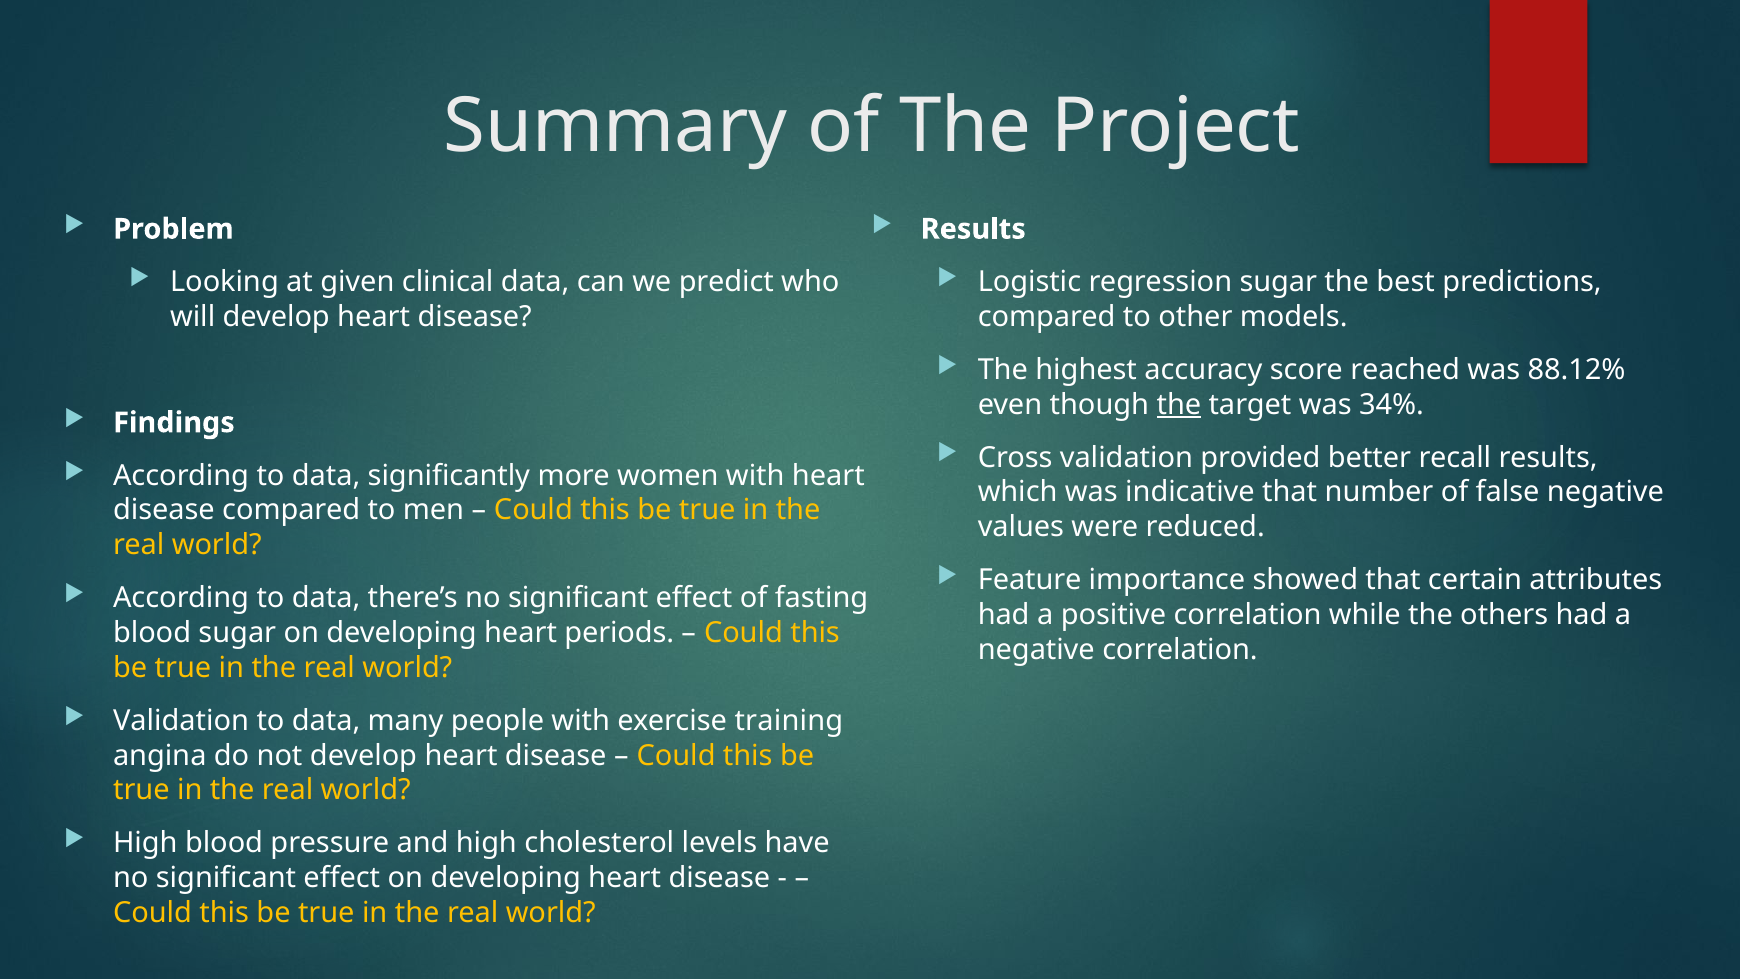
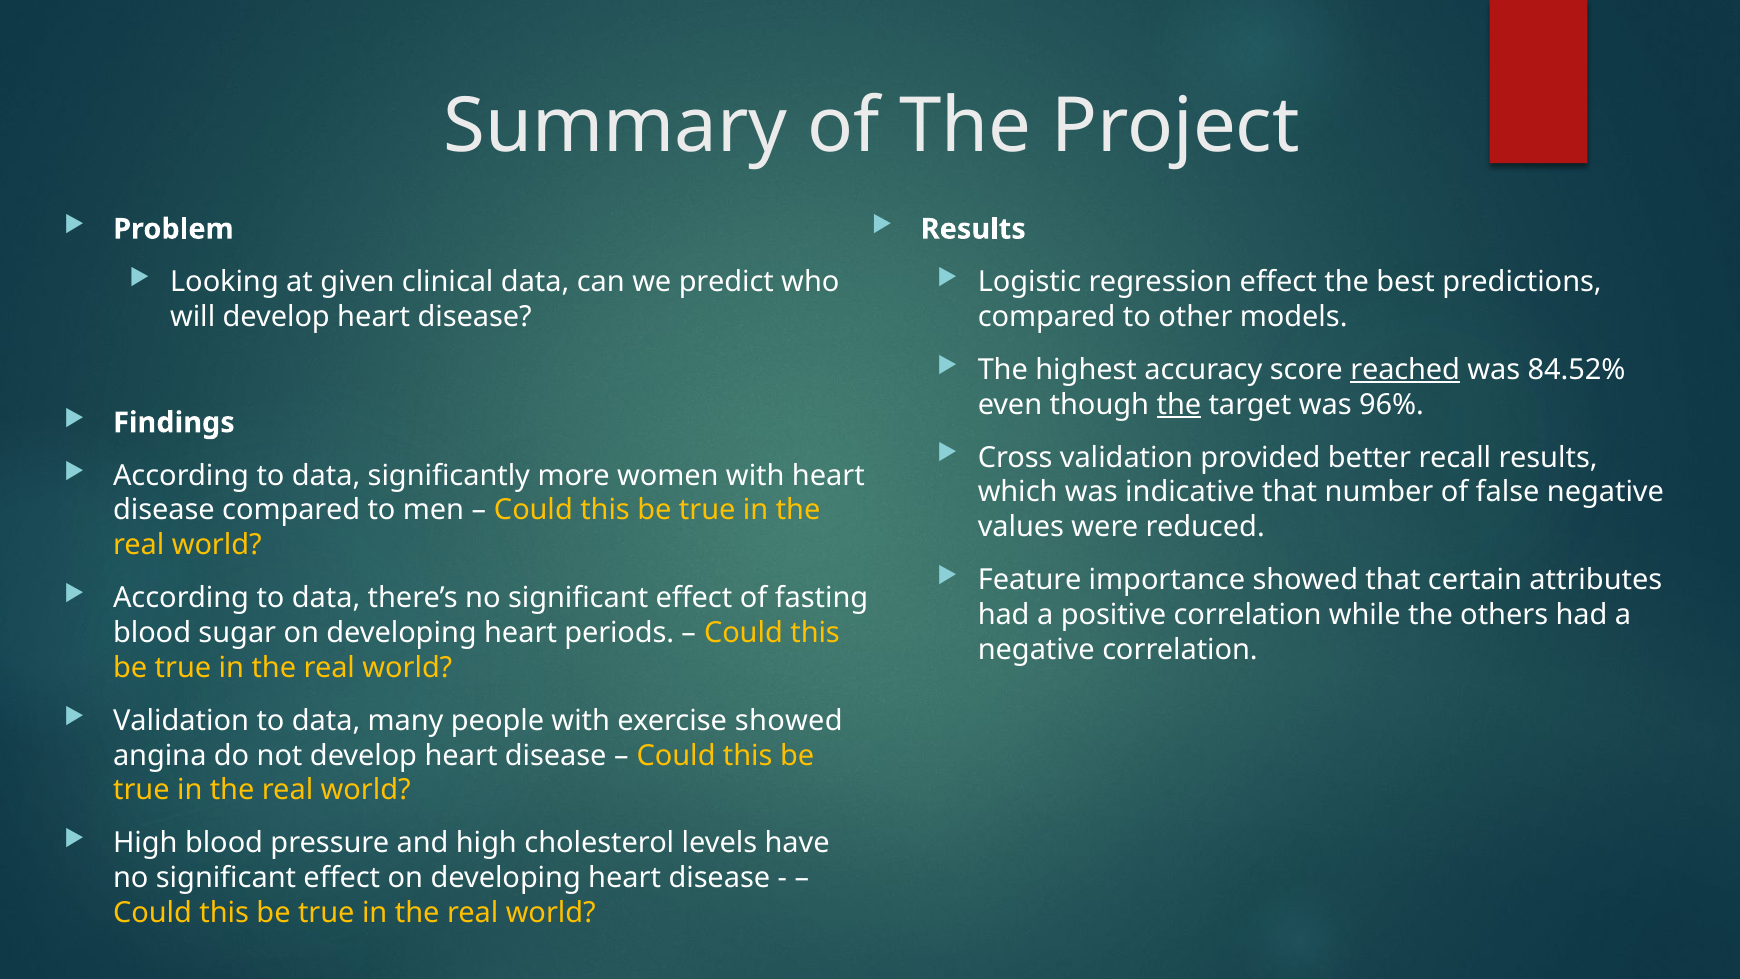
regression sugar: sugar -> effect (1278, 282)
reached underline: none -> present (1405, 370)
88.12%: 88.12% -> 84.52% (1577, 370)
34%: 34% -> 96% (1392, 404)
exercise training: training -> showed (789, 720)
